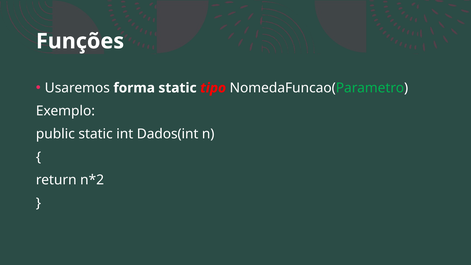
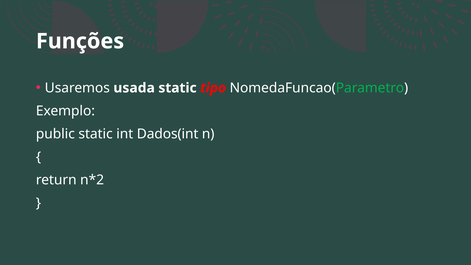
forma: forma -> usada (134, 88)
